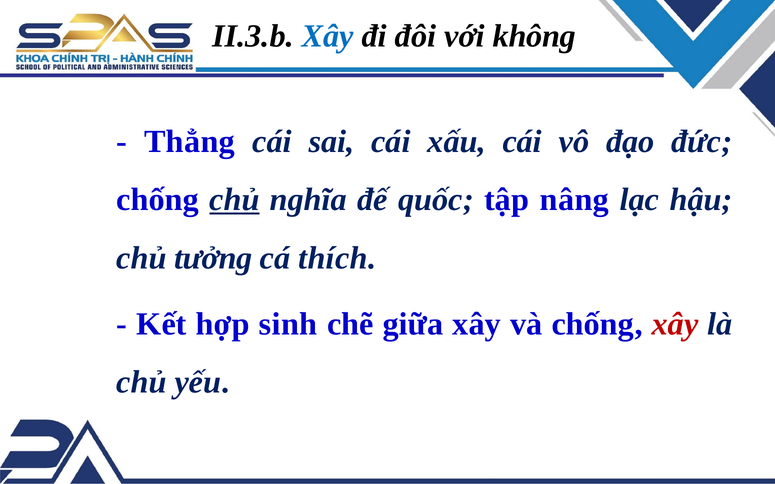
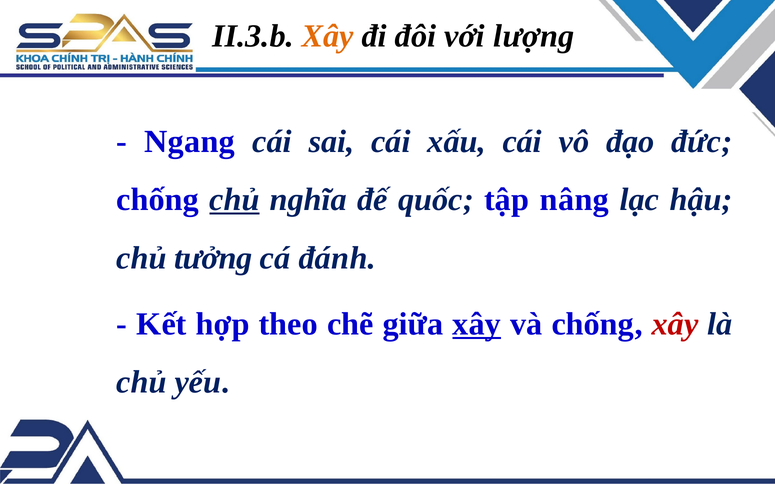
Xây colour: blue -> orange (328, 36)
không: không -> lượng (534, 36)
Thẳng: Thẳng -> Ngang (190, 142)
thích: thích -> đánh (337, 258)
sinh: sinh -> theo (288, 324)
xây underline: none -> present (477, 324)
